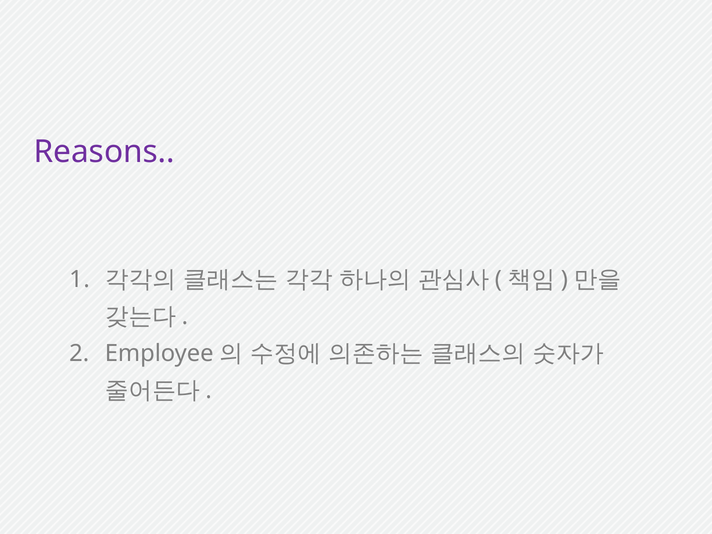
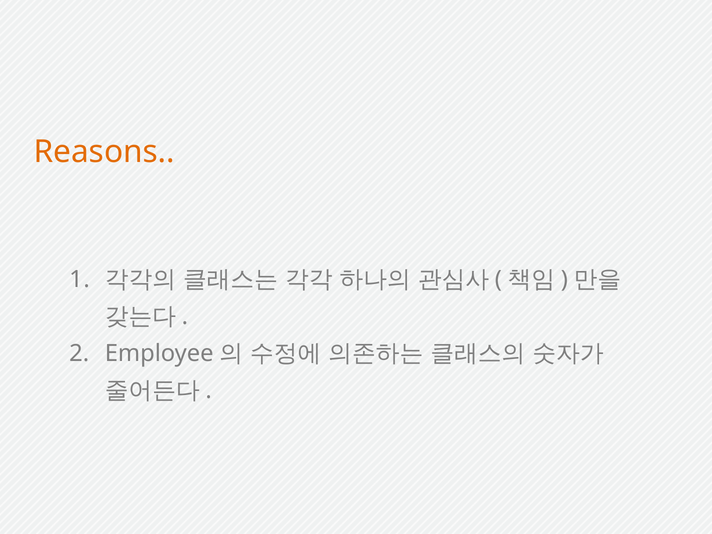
Reasons colour: purple -> orange (104, 152)
